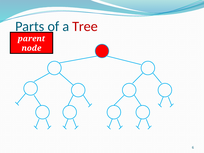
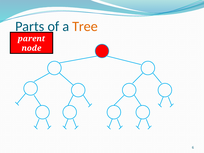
Tree colour: red -> orange (85, 26)
